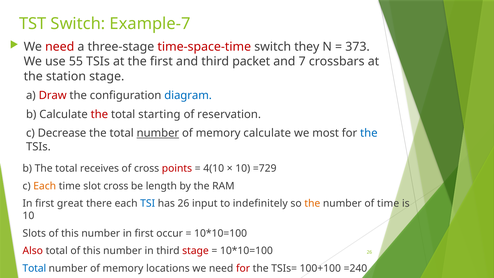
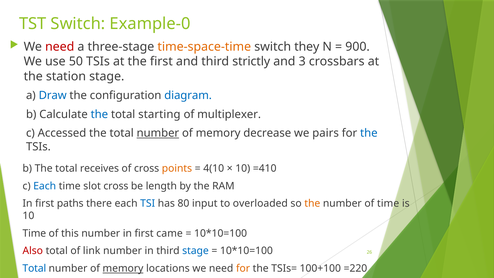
Example-7: Example-7 -> Example-0 (150, 24)
time-space-time colour: red -> orange (204, 47)
373: 373 -> 900 (358, 47)
55: 55 -> 50 (76, 61)
packet: packet -> strictly (251, 61)
7: 7 -> 3 (302, 61)
Draw colour: red -> blue (53, 96)
the colour: red -> blue (99, 114)
reservation: reservation -> multiplexer (229, 114)
Decrease: Decrease -> Accessed (62, 133)
memory calculate: calculate -> decrease (267, 133)
most: most -> pairs (326, 133)
points colour: red -> orange (177, 168)
=729: =729 -> =410 (265, 168)
Each colour: orange -> blue (45, 186)
great: great -> paths (70, 203)
has 26: 26 -> 80 (183, 203)
indefinitely: indefinitely -> overloaded (260, 203)
Slots: Slots -> Time (34, 233)
occur: occur -> came (170, 233)
total of this: this -> link (92, 251)
stage colour: red -> blue (195, 251)
memory underline: none -> present (123, 268)
for colour: red -> orange (243, 268)
=240: =240 -> =220 (355, 268)
